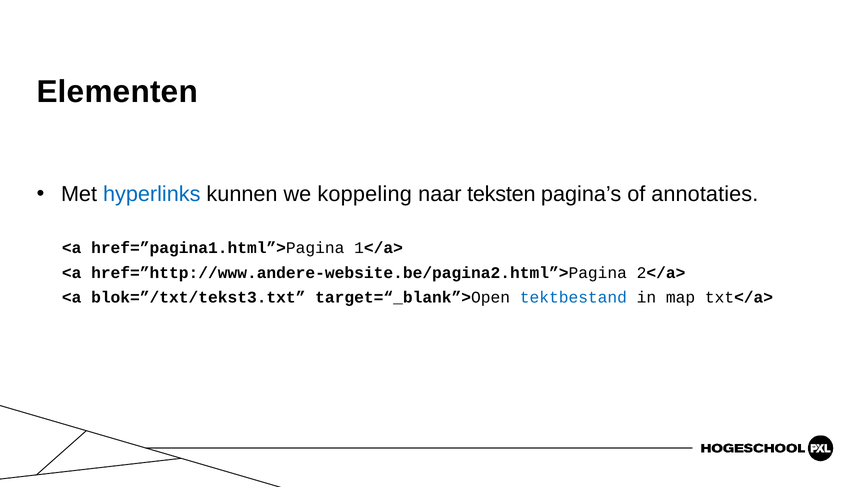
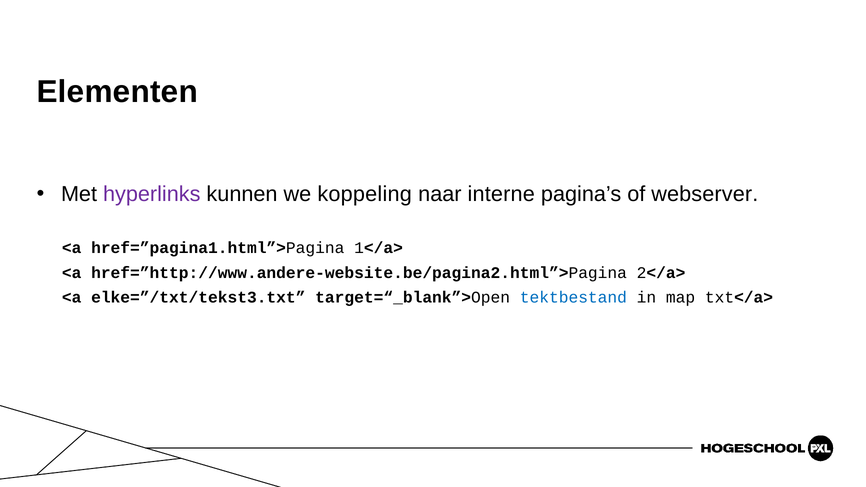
hyperlinks colour: blue -> purple (152, 194)
teksten: teksten -> interne (501, 194)
annotaties: annotaties -> webserver (705, 194)
blok=”/txt/tekst3.txt: blok=”/txt/tekst3.txt -> elke=”/txt/tekst3.txt (198, 298)
